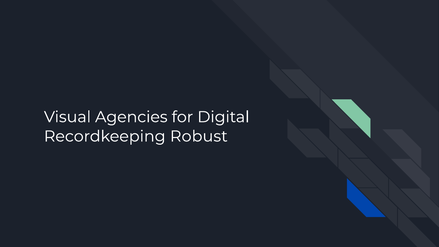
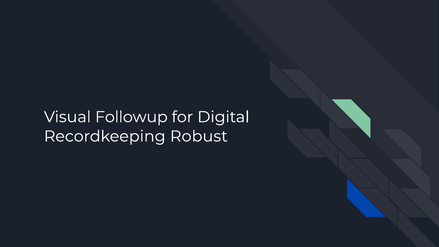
Agencies: Agencies -> Followup (131, 117)
